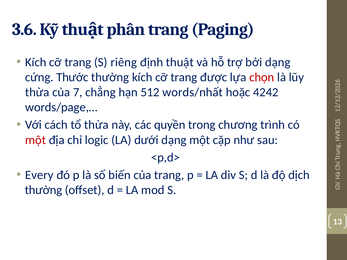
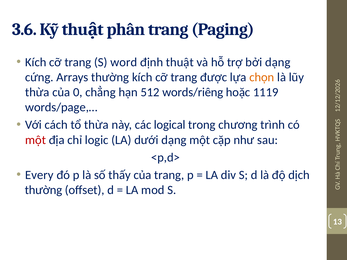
riêng: riêng -> word (124, 62)
Thước: Thước -> Arrays (72, 77)
chọn colour: red -> orange (262, 77)
của 7: 7 -> 0 (78, 92)
words/nhất: words/nhất -> words/riêng (193, 92)
4242: 4242 -> 1119 (266, 92)
quyền: quyền -> logical (170, 125)
biến: biến -> thấy (120, 175)
